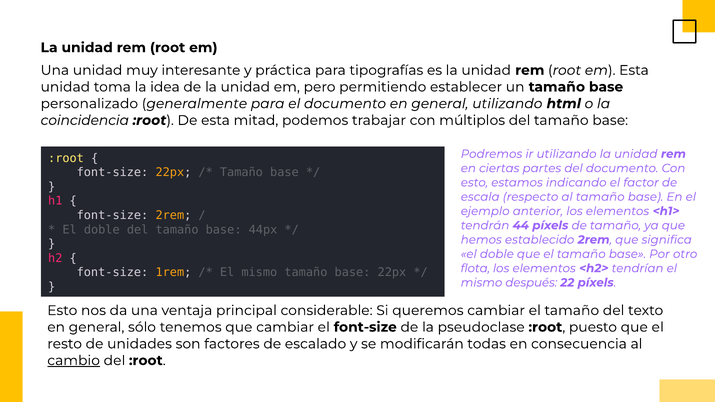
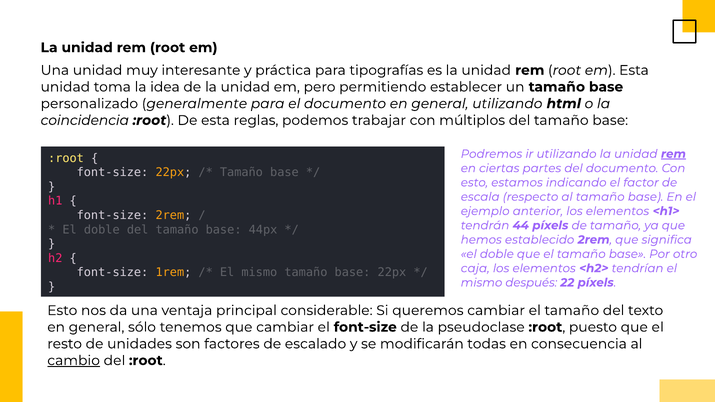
mitad: mitad -> reglas (256, 120)
rem underline: none -> present (673, 154)
flota: flota -> caja (475, 268)
